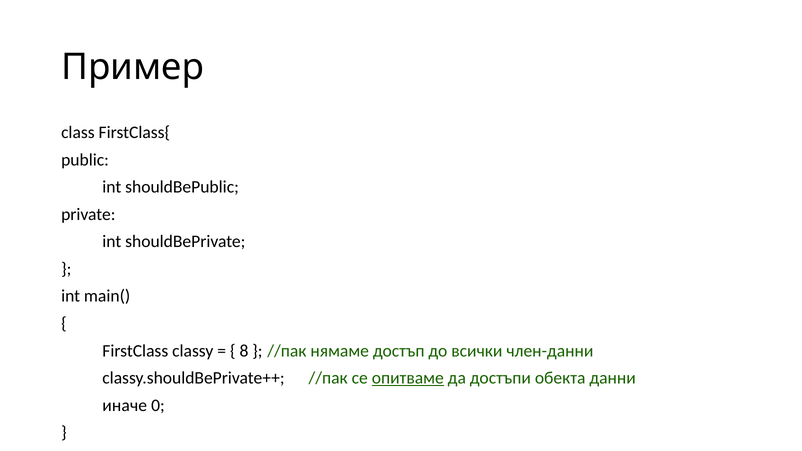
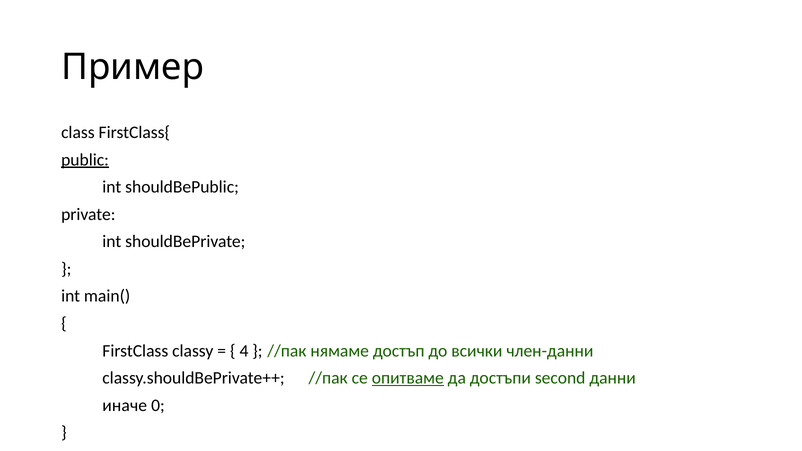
public underline: none -> present (85, 160)
8: 8 -> 4 (244, 351)
обекта: обекта -> second (560, 378)
